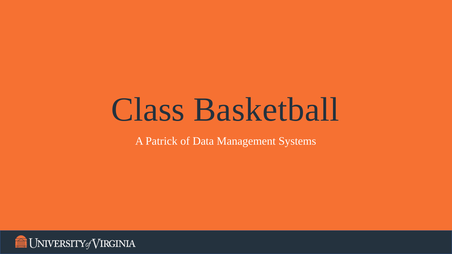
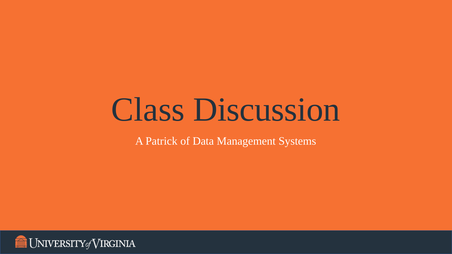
Basketball: Basketball -> Discussion (267, 110)
